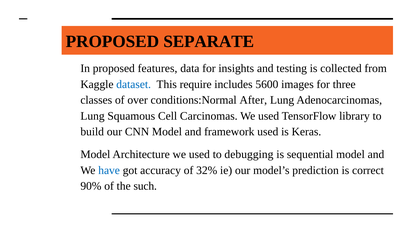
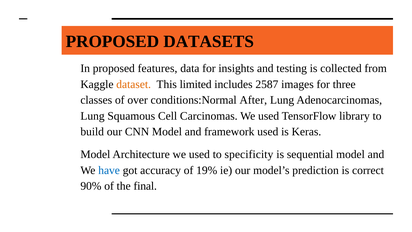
SEPARATE: SEPARATE -> DATASETS (209, 42)
dataset colour: blue -> orange (134, 84)
require: require -> limited (196, 84)
5600: 5600 -> 2587 (267, 84)
debugging: debugging -> specificity (249, 154)
32%: 32% -> 19% (207, 170)
such: such -> final (145, 186)
